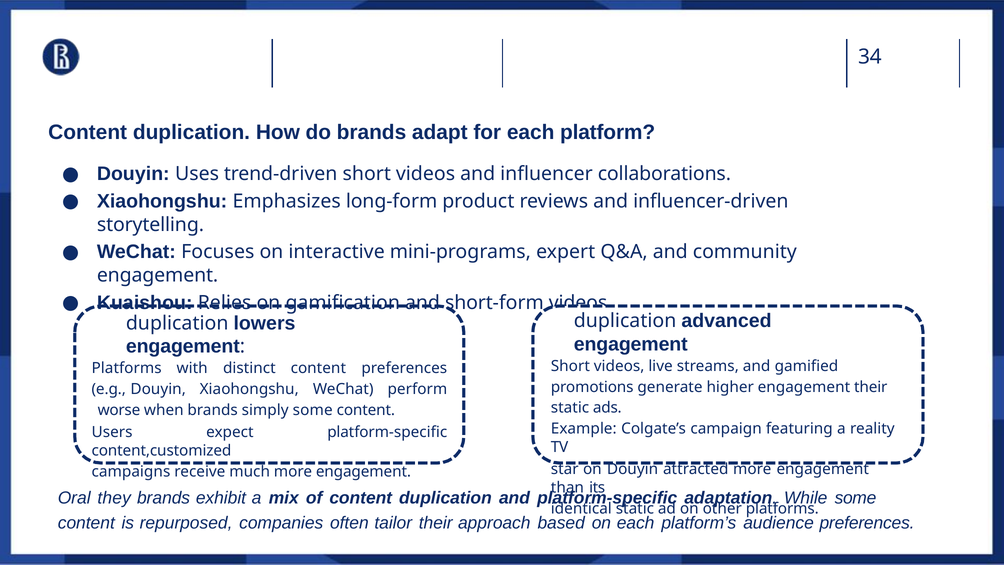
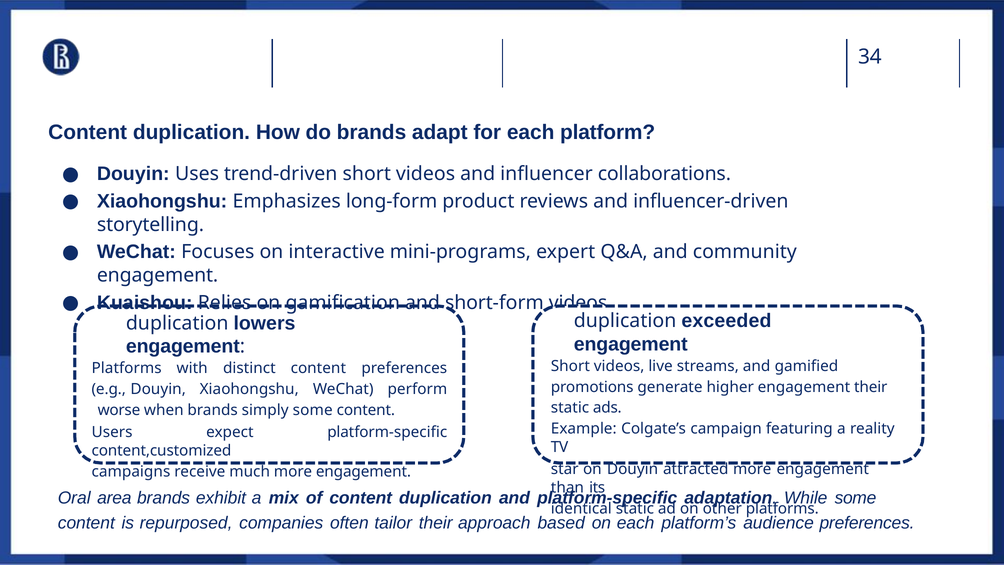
advanced: advanced -> exceeded (726, 321)
they: they -> area (114, 498)
